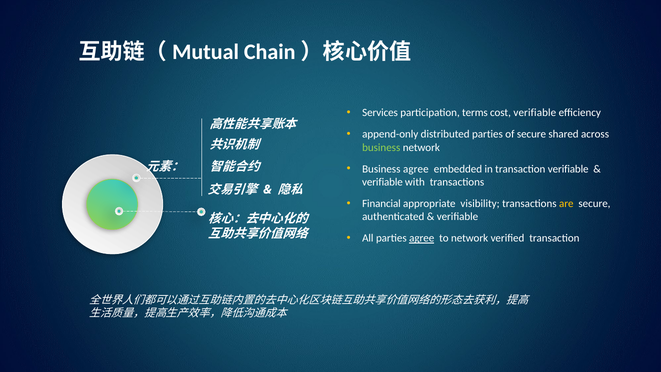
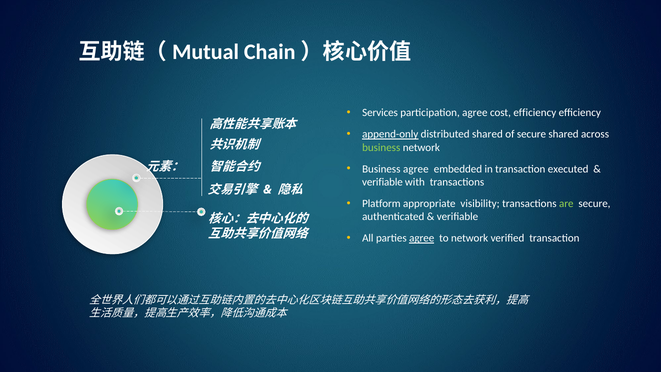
participation terms: terms -> agree (475, 113)
cost verifiable: verifiable -> efficiency (535, 113)
append-only underline: none -> present (390, 134)
distributed parties: parties -> shared (487, 134)
transaction verifiable: verifiable -> executed (568, 169)
Financial: Financial -> Platform (381, 204)
are colour: yellow -> light green (566, 204)
